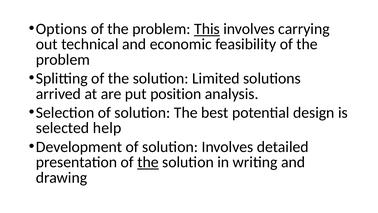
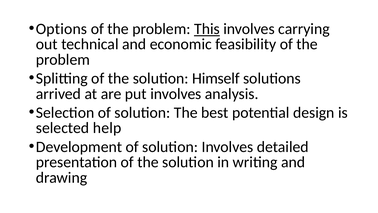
Limited: Limited -> Himself (216, 78)
put position: position -> involves (176, 94)
the underline: present -> none (148, 162)
